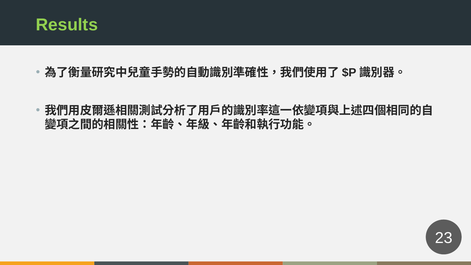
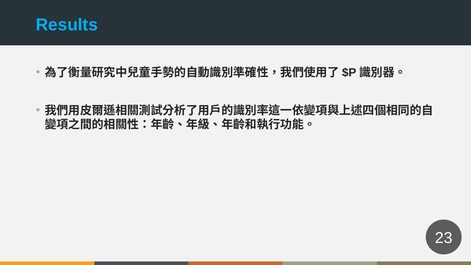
Results colour: light green -> light blue (67, 25)
